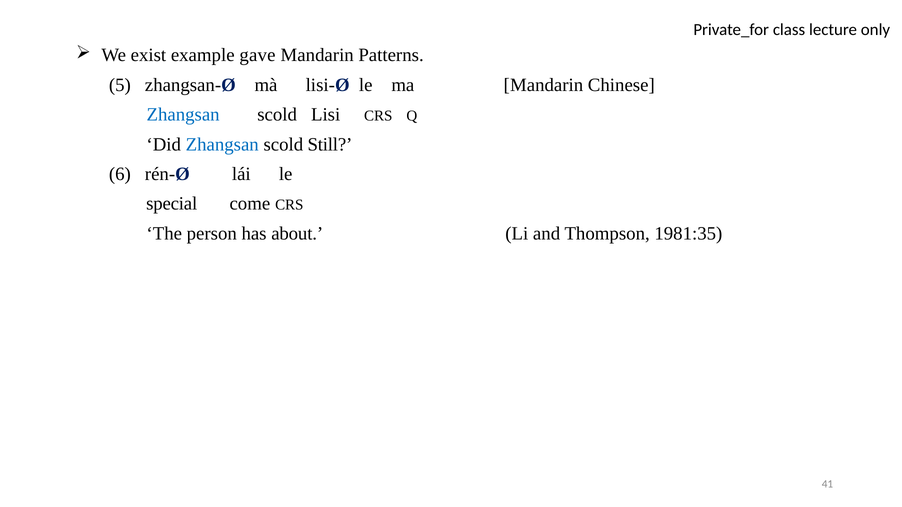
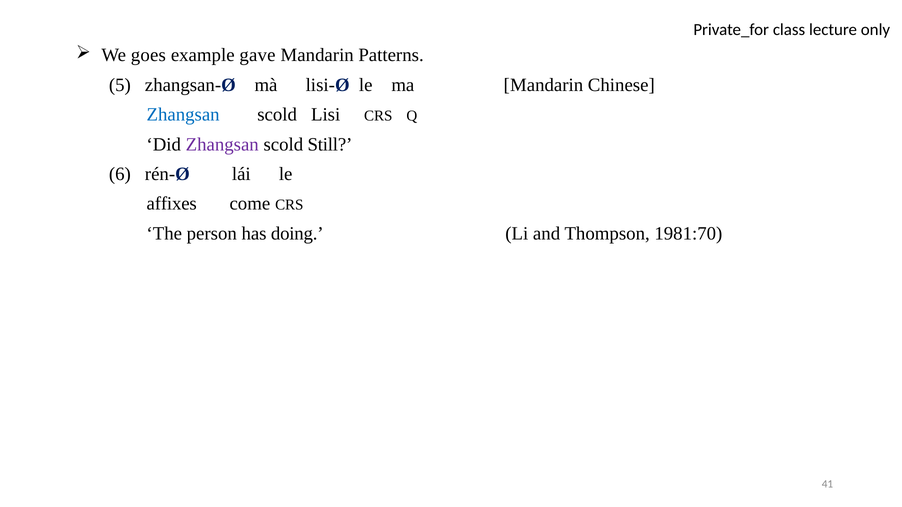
exist: exist -> goes (148, 55)
Zhangsan colour: blue -> purple (222, 144)
special: special -> affixes (172, 204)
about: about -> doing (297, 234)
1981:35: 1981:35 -> 1981:70 (688, 234)
